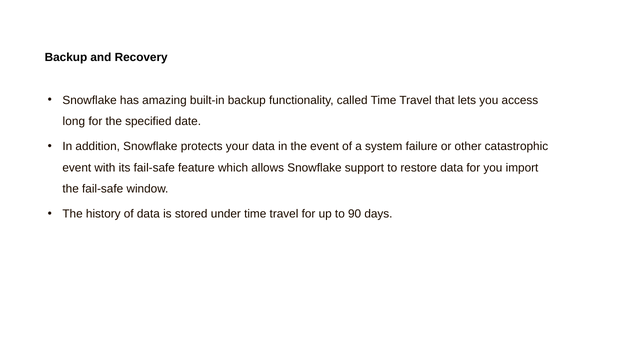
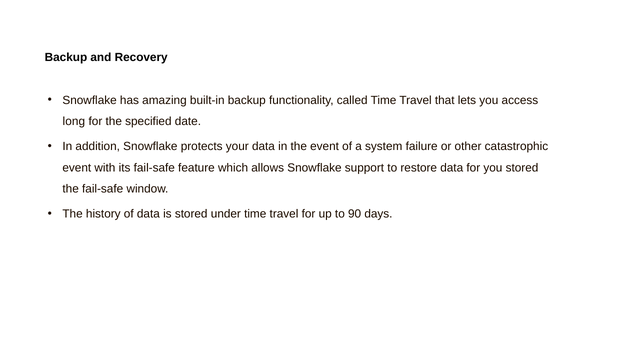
you import: import -> stored (522, 168)
